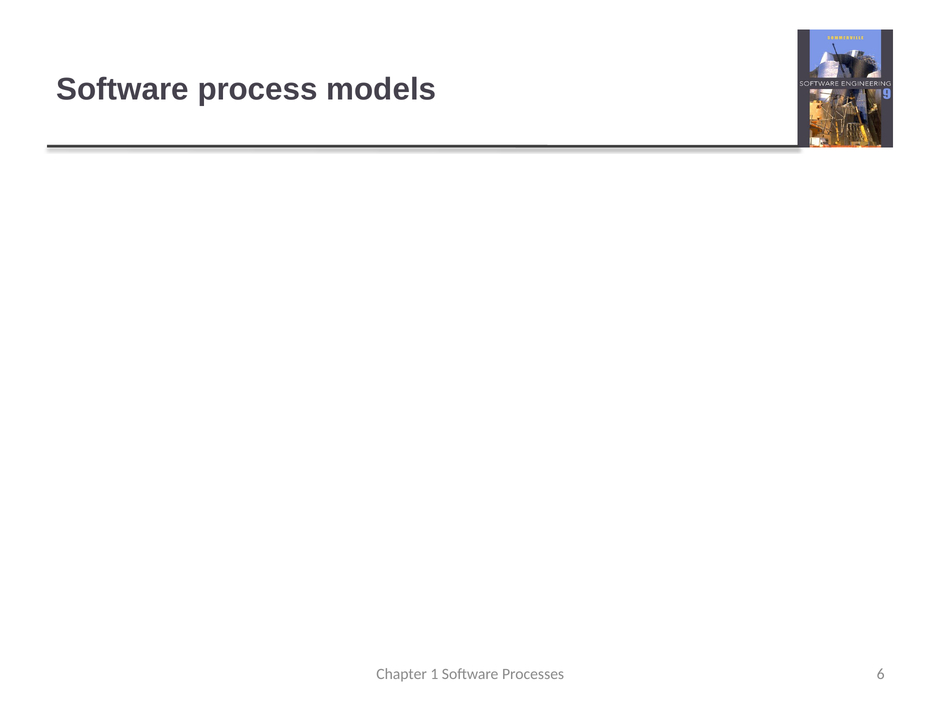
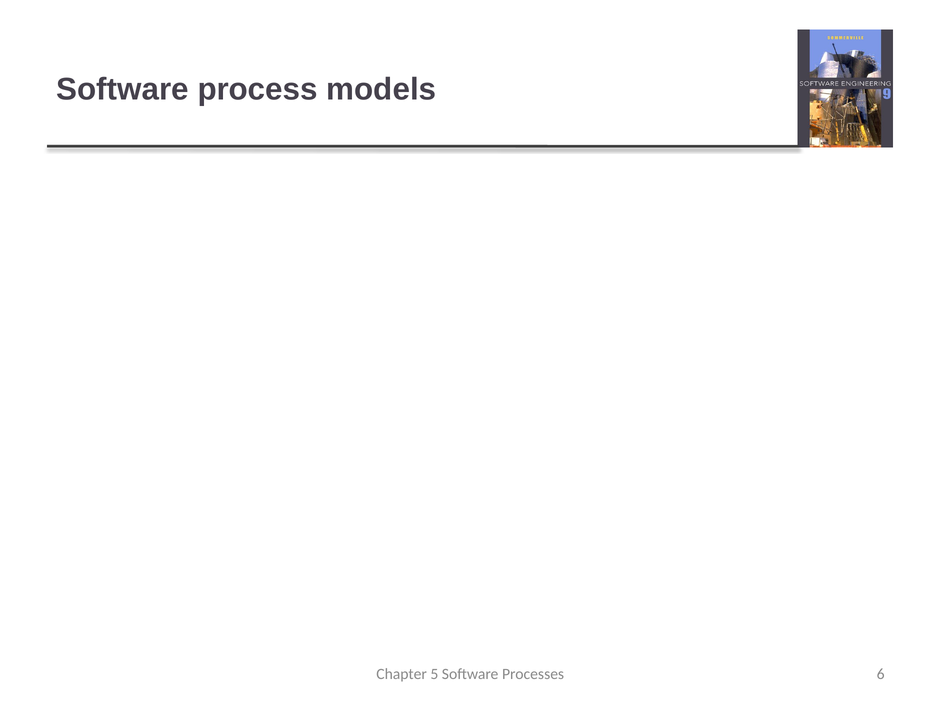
1: 1 -> 5 (434, 674)
